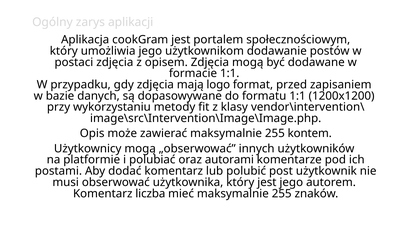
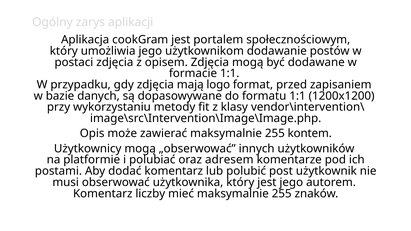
autorami: autorami -> adresem (229, 160)
liczba: liczba -> liczby (150, 194)
